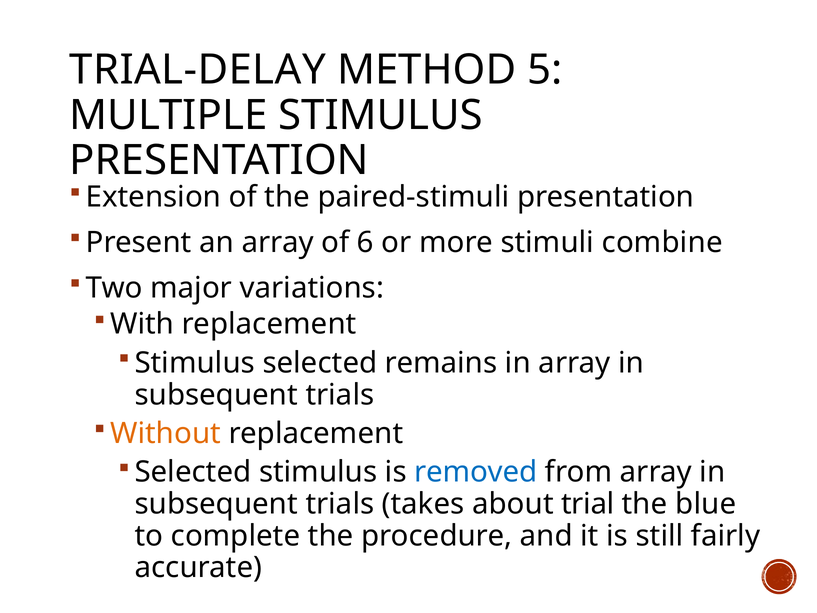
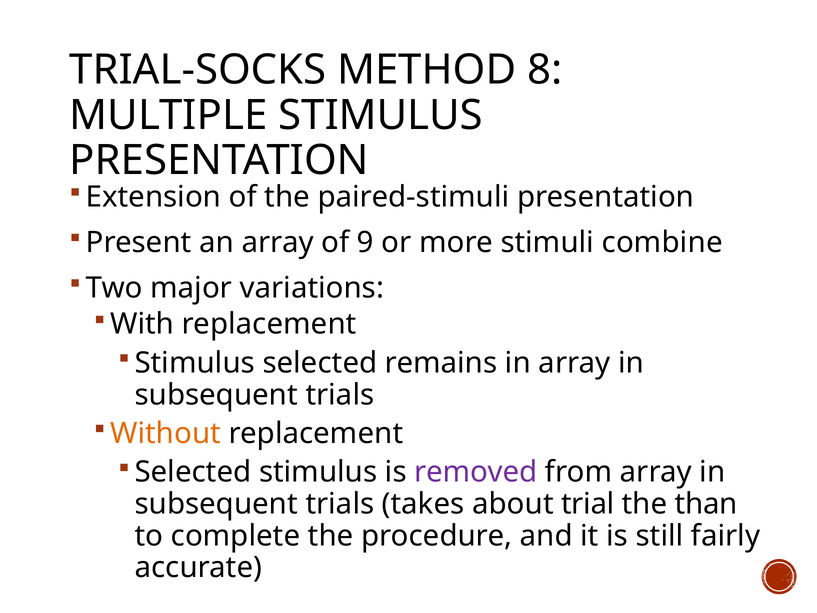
TRIAL-DELAY: TRIAL-DELAY -> TRIAL-SOCKS (198, 70)
5: 5 -> 8 (545, 70)
6: 6 -> 9 (365, 242)
removed colour: blue -> purple (476, 472)
blue: blue -> than (706, 504)
